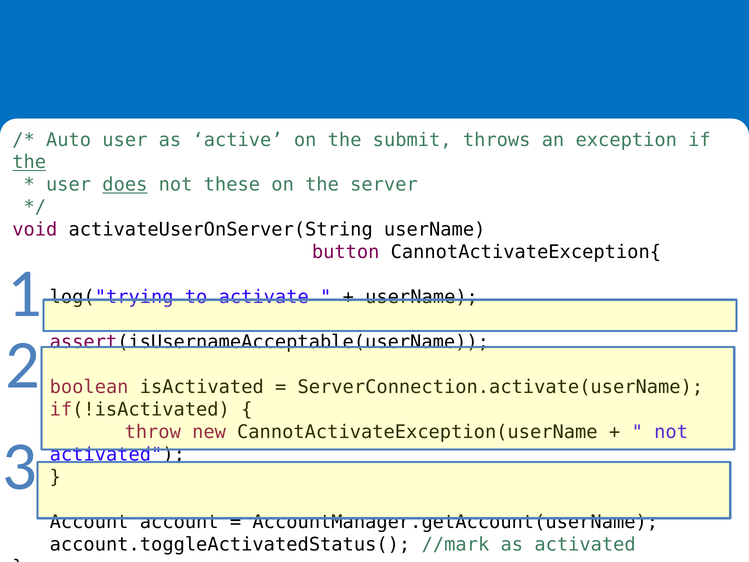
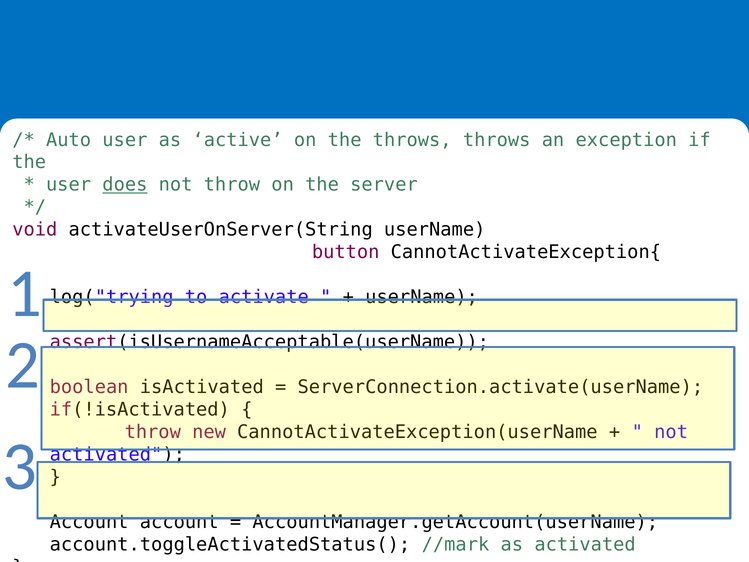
the submit: submit -> throws (412, 140)
the underline: present -> none (29, 162)
not these: these -> throw (232, 185)
